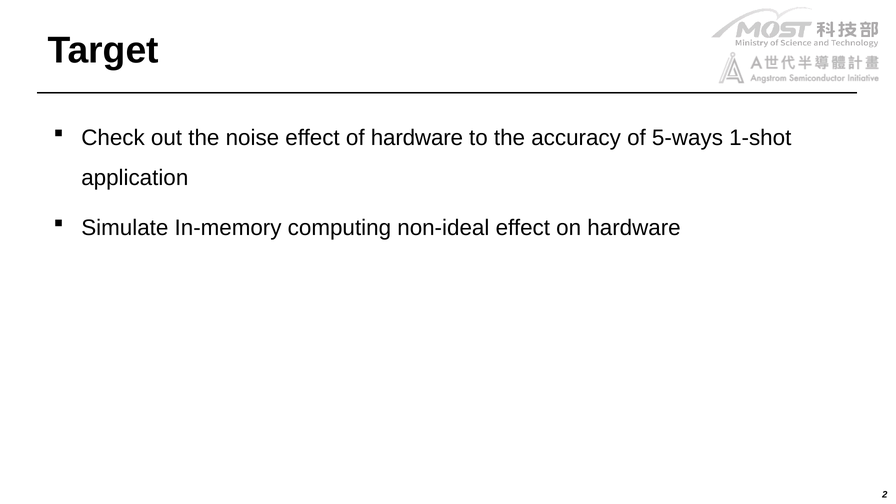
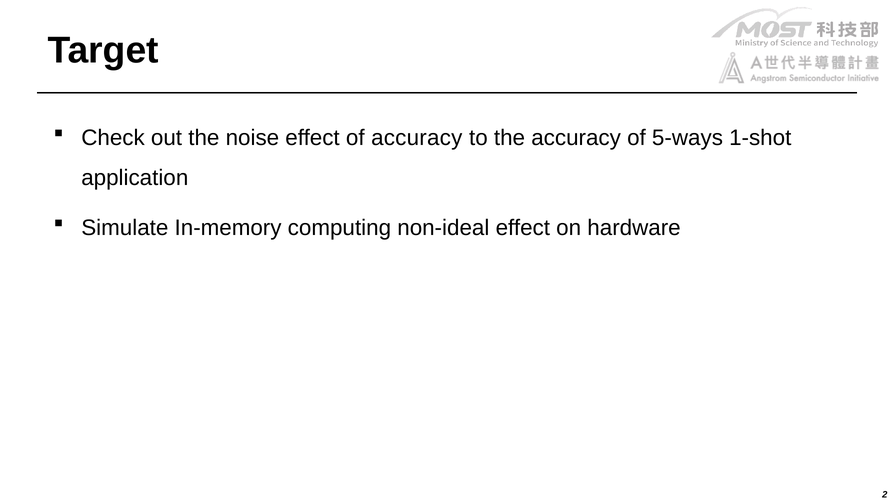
of hardware: hardware -> accuracy (417, 138)
